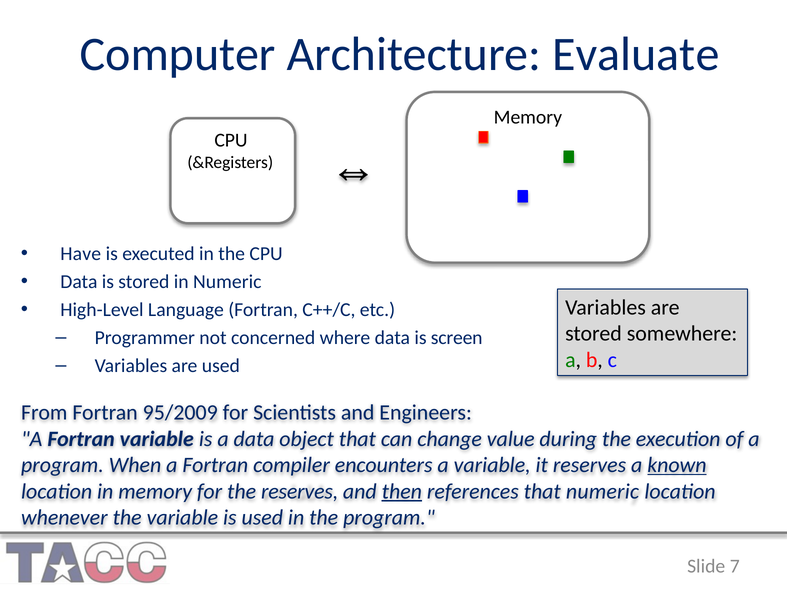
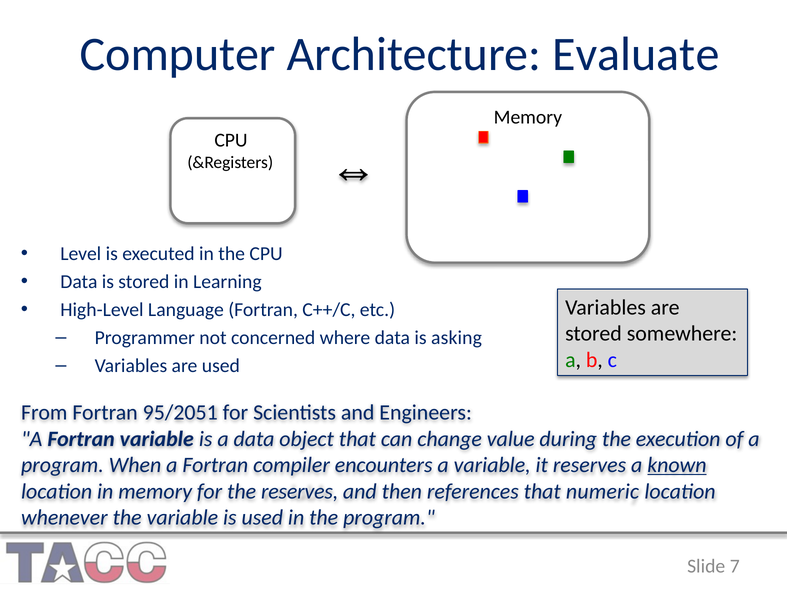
Have: Have -> Level (81, 253)
in Numeric: Numeric -> Learning (227, 281)
screen: screen -> asking (457, 337)
95/2009: 95/2009 -> 95/2051 (180, 412)
then underline: present -> none (402, 491)
